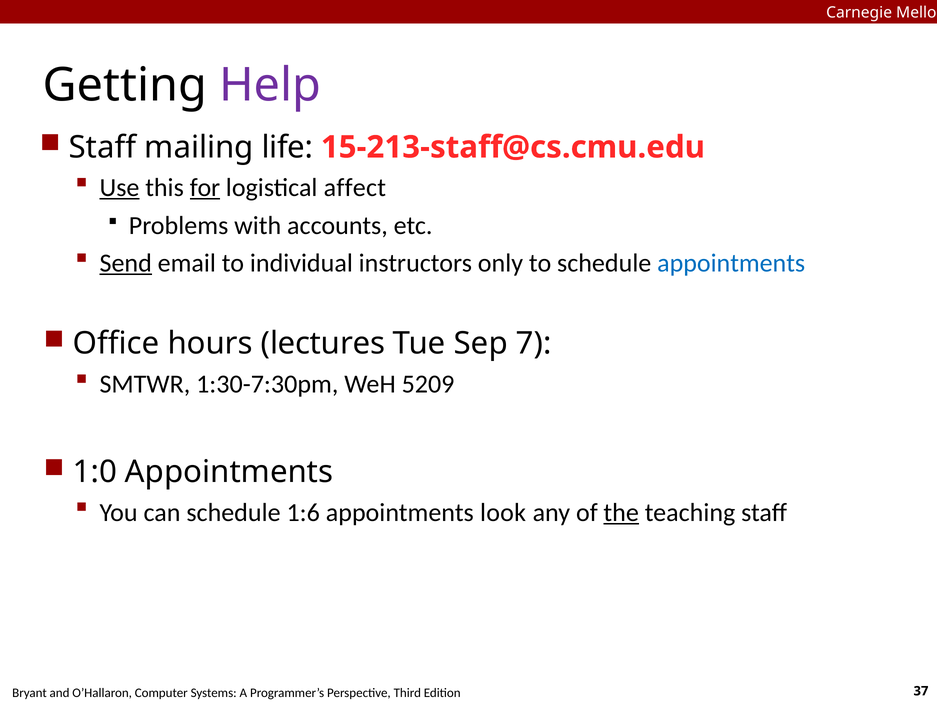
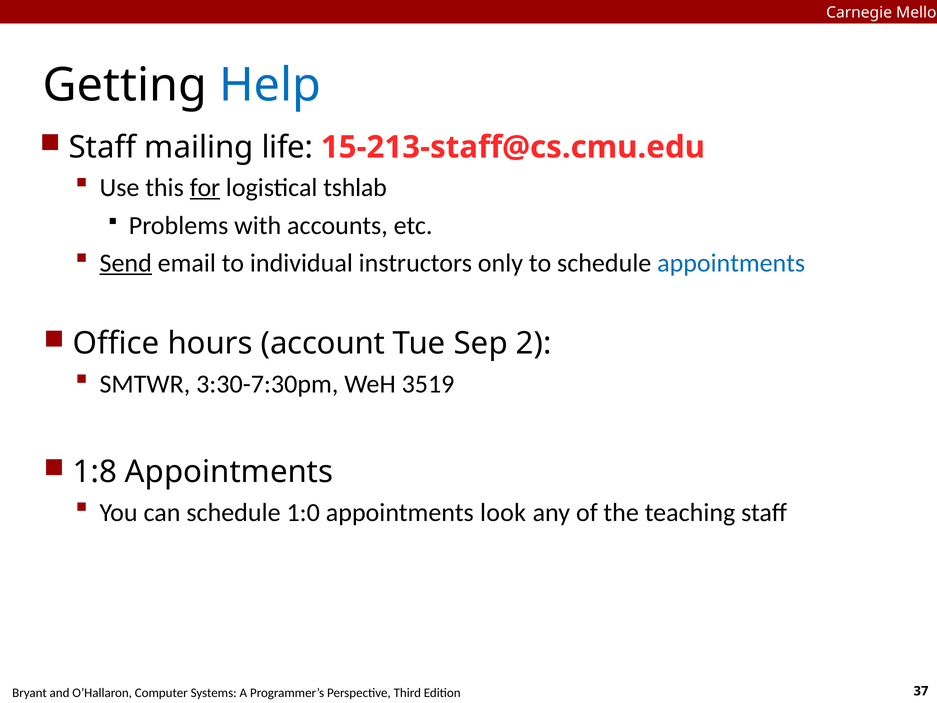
Help colour: purple -> blue (270, 85)
Use underline: present -> none (119, 188)
affect: affect -> tshlab (355, 188)
lectures: lectures -> account (323, 343)
7: 7 -> 2 (534, 343)
1:30-7:30pm: 1:30-7:30pm -> 3:30-7:30pm (267, 384)
5209: 5209 -> 3519 (428, 384)
1:0: 1:0 -> 1:8 (95, 472)
1:6: 1:6 -> 1:0 (303, 512)
the underline: present -> none (621, 512)
